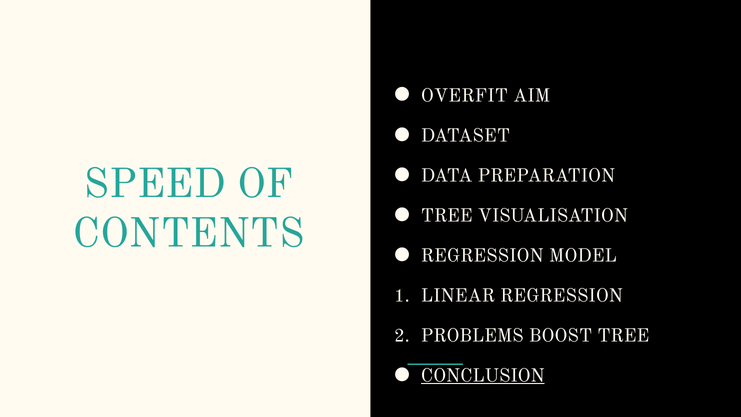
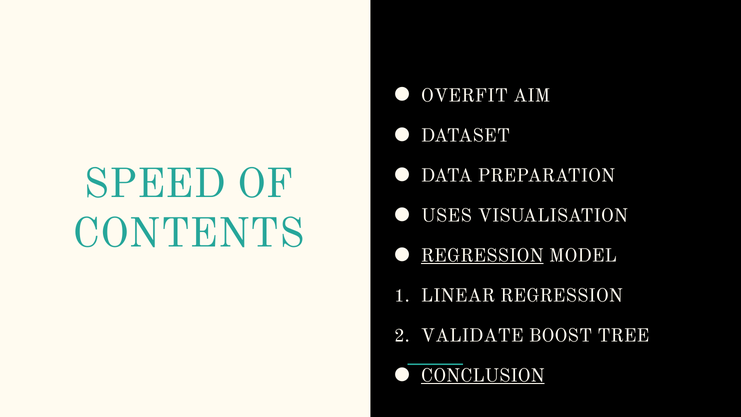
TREE: TREE -> USES (447, 216)
REGRESSION underline: none -> present (482, 256)
PROBLEMS: PROBLEMS -> VALIDATE (472, 336)
